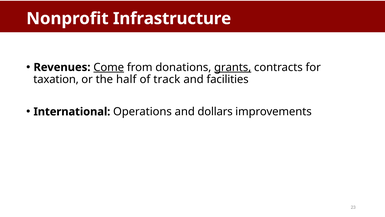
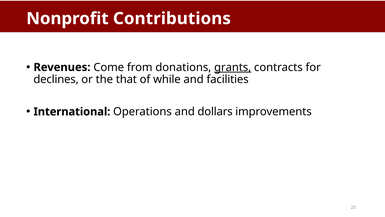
Infrastructure: Infrastructure -> Contributions (172, 19)
Come underline: present -> none (109, 67)
taxation: taxation -> declines (56, 79)
half: half -> that (126, 79)
track: track -> while (167, 79)
